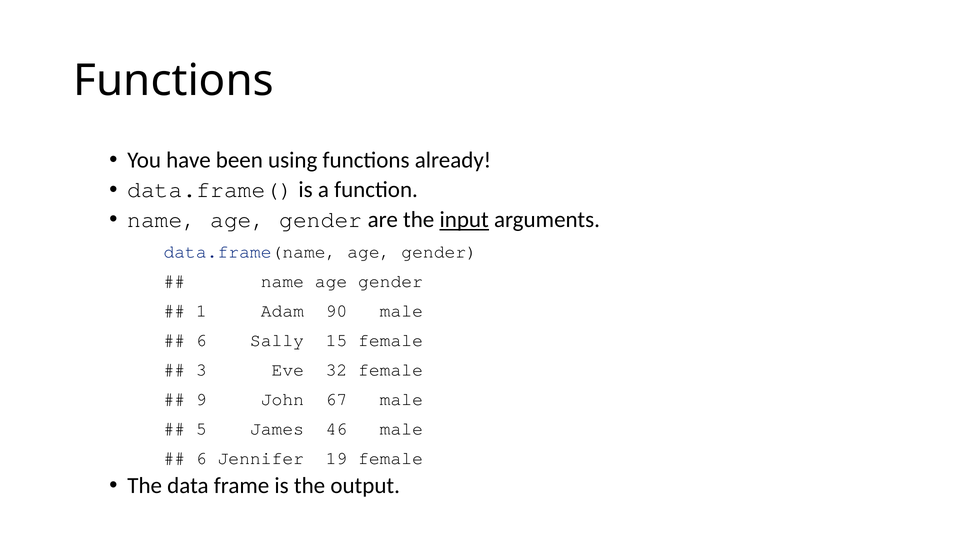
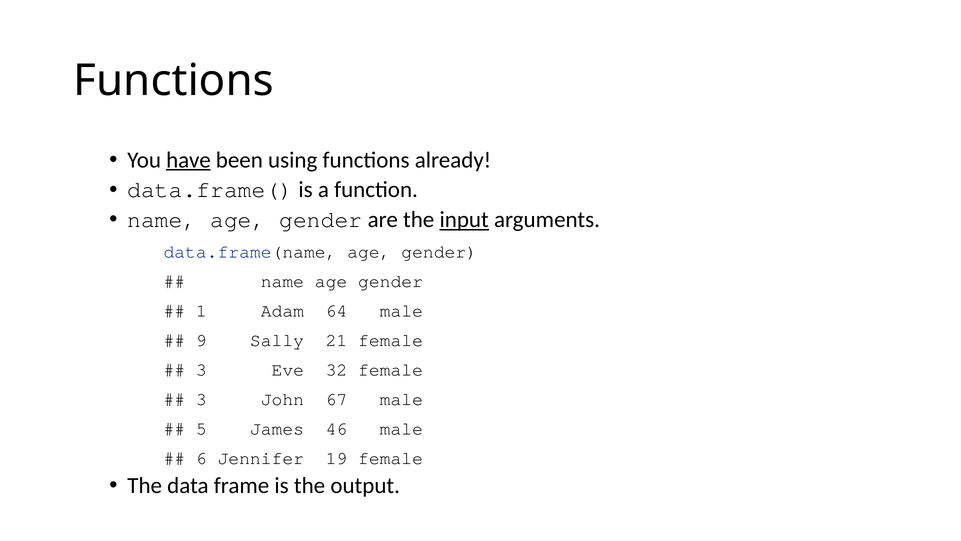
have underline: none -> present (188, 160)
90: 90 -> 64 (336, 311)
6: 6 -> 9 (201, 340)
15: 15 -> 21 (336, 340)
9: 9 -> 3 (201, 399)
